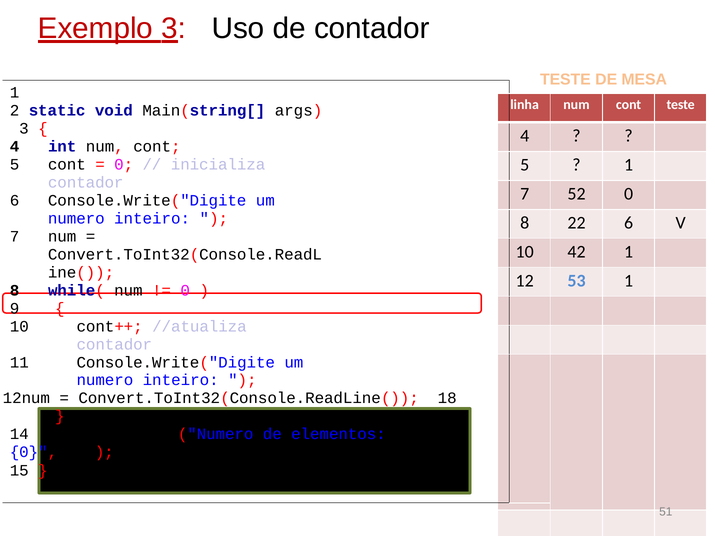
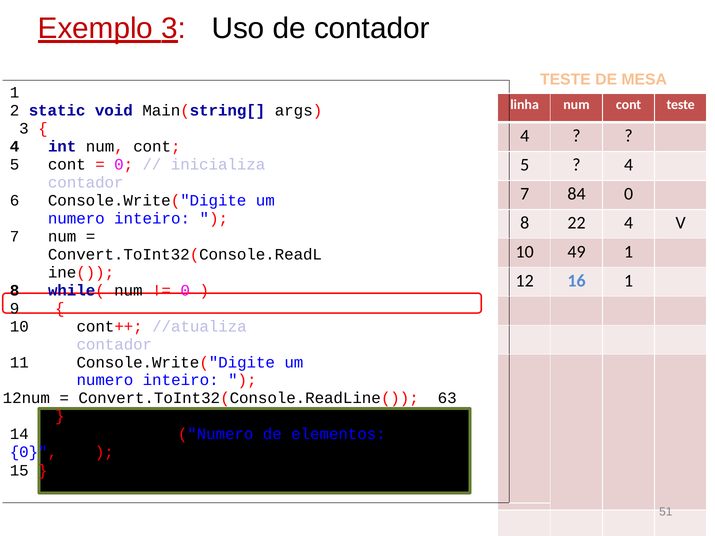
1: 1 -> 4 (629, 165)
52: 52 -> 84 (576, 194)
22 6: 6 -> 4 (629, 223)
42: 42 -> 49 (576, 252)
53: 53 -> 16 (576, 281)
18: 18 -> 63 (447, 398)
